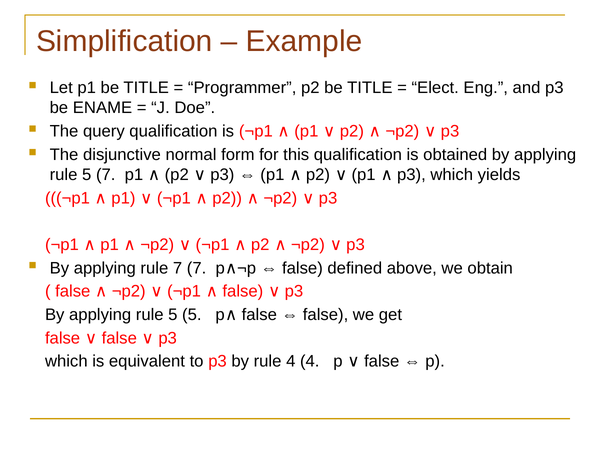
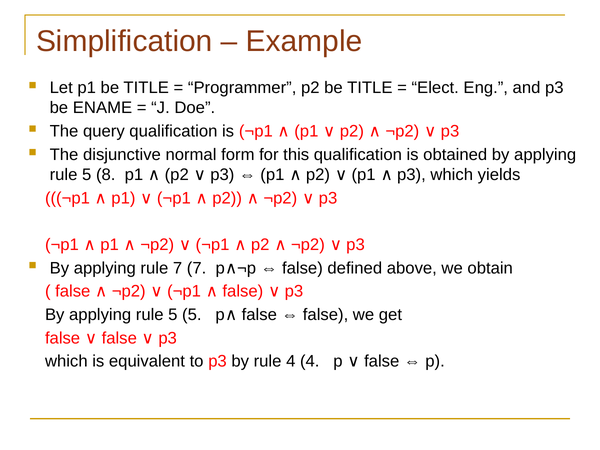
5 7: 7 -> 8 (106, 175)
